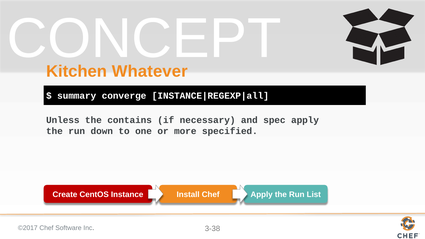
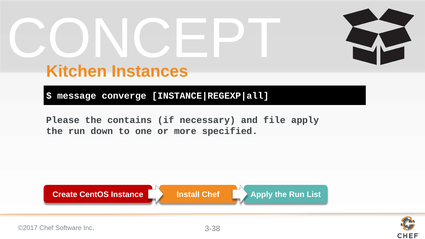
Whatever: Whatever -> Instances (150, 71)
summary: summary -> message (77, 96)
Unless: Unless -> Please (63, 120)
spec: spec -> file (274, 120)
